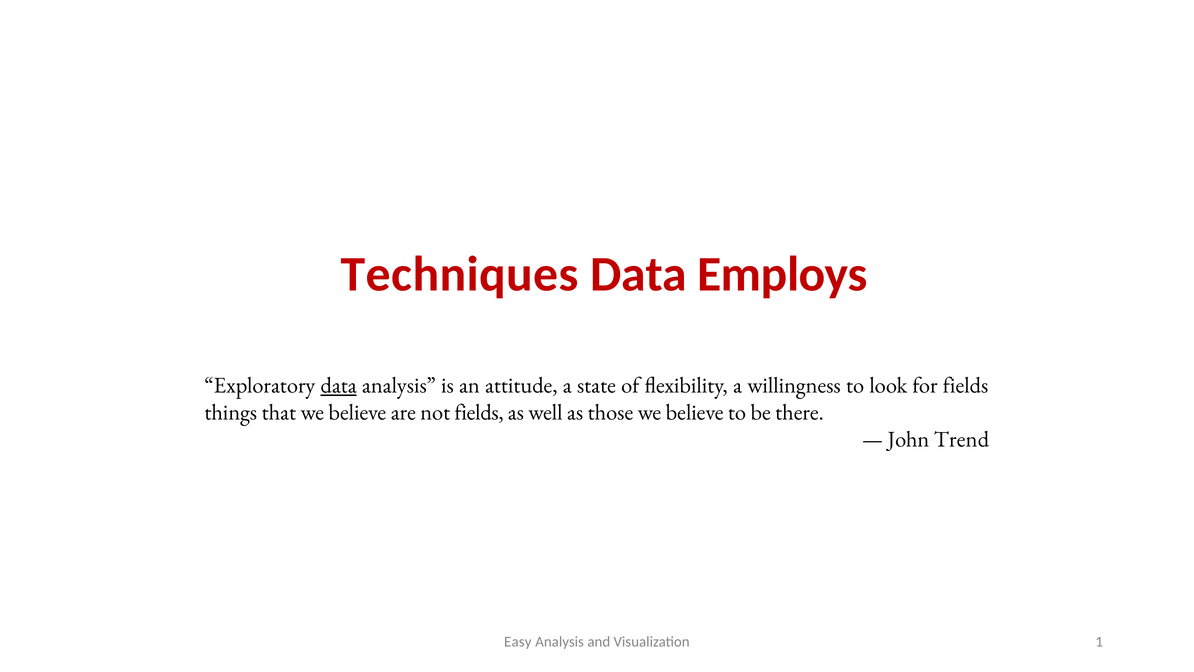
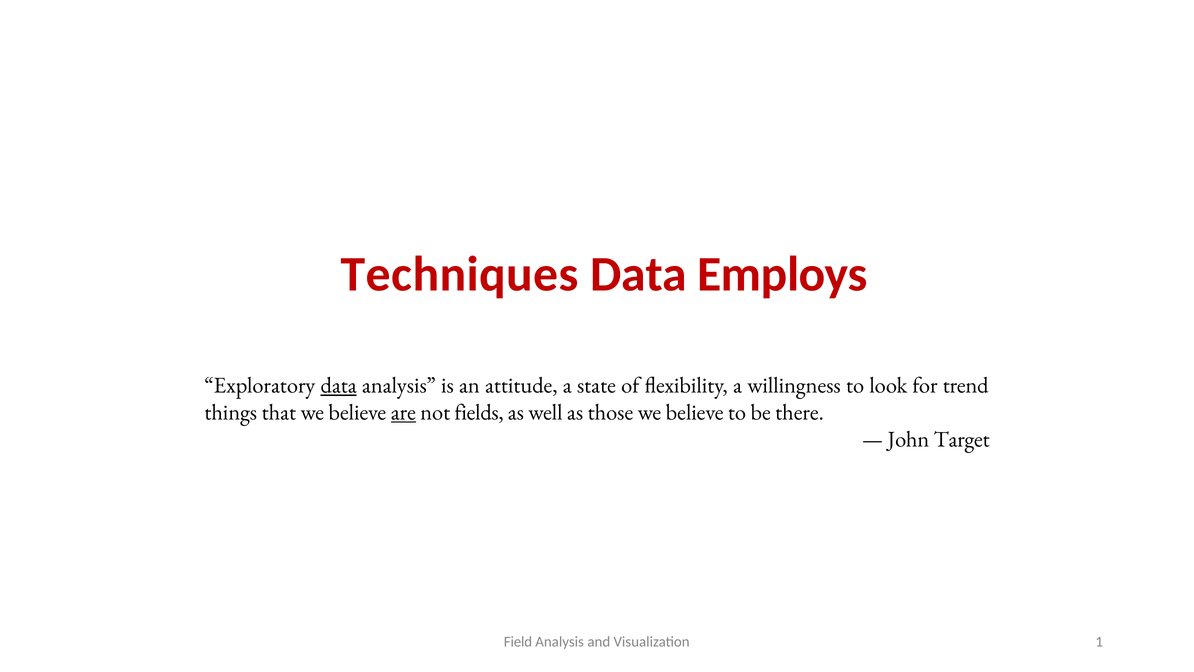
for fields: fields -> trend (966, 385)
are underline: none -> present (403, 412)
Trend: Trend -> Target (962, 439)
Easy: Easy -> Field (518, 641)
